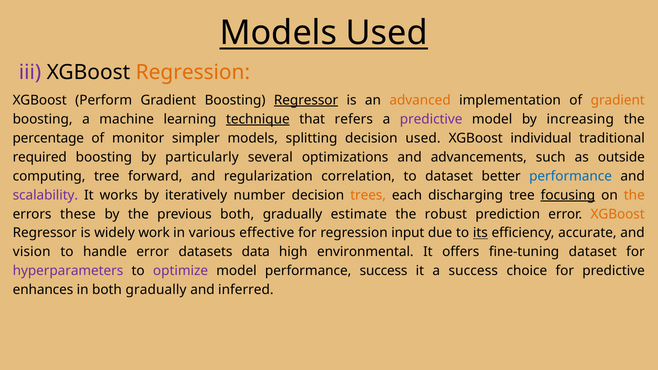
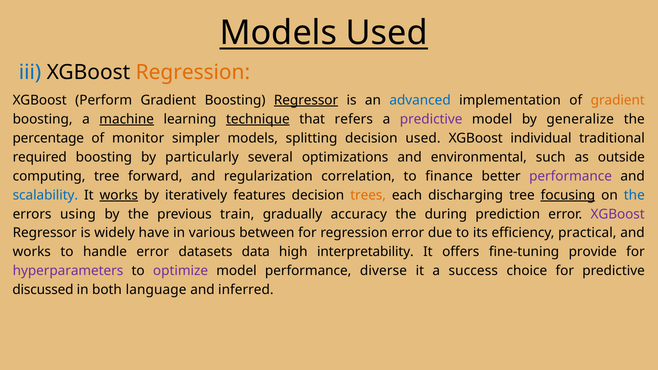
iii colour: purple -> blue (30, 72)
advanced colour: orange -> blue (420, 100)
machine underline: none -> present (127, 119)
increasing: increasing -> generalize (580, 119)
advancements: advancements -> environmental (479, 157)
to dataset: dataset -> finance (449, 176)
performance colour: blue -> purple (571, 176)
scalability colour: purple -> blue (45, 195)
works underline: none -> present (119, 195)
number: number -> features (260, 195)
the colour: orange -> blue (634, 195)
these: these -> using (78, 214)
previous both: both -> train (237, 214)
estimate: estimate -> accuracy (359, 214)
robust: robust -> during (446, 214)
XGBoost colour: orange -> purple (618, 214)
work: work -> have (154, 233)
effective: effective -> between (267, 233)
regression input: input -> error (408, 233)
its underline: present -> none (480, 233)
accurate: accurate -> practical (587, 233)
vision: vision -> works (32, 252)
environmental: environmental -> interpretability (365, 252)
fine-tuning dataset: dataset -> provide (593, 252)
performance success: success -> diverse (383, 271)
enhances: enhances -> discussed (43, 290)
in both gradually: gradually -> language (156, 290)
